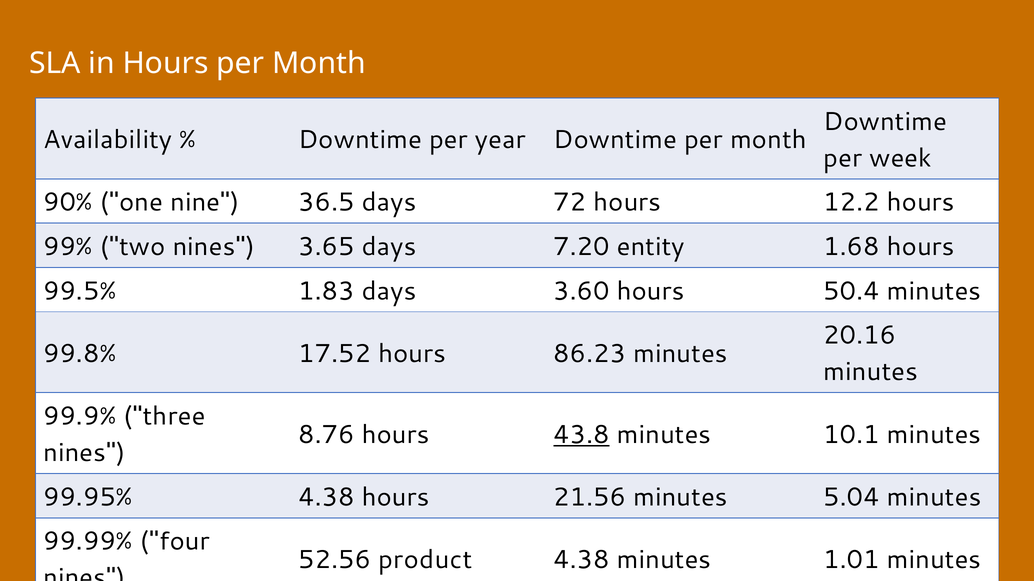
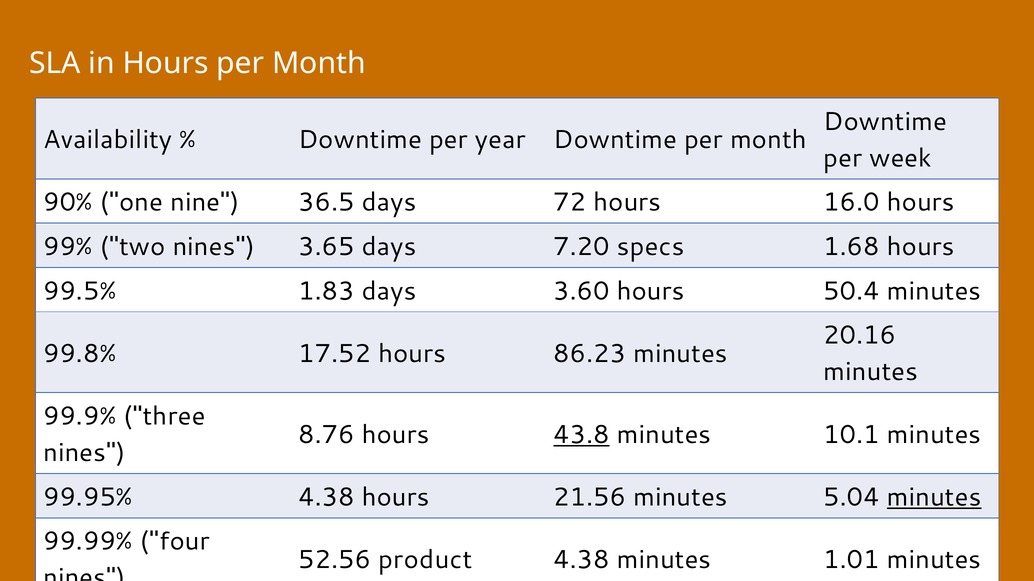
12.2: 12.2 -> 16.0 (852, 203)
entity: entity -> specs (651, 247)
minutes underline: none -> present (934, 498)
